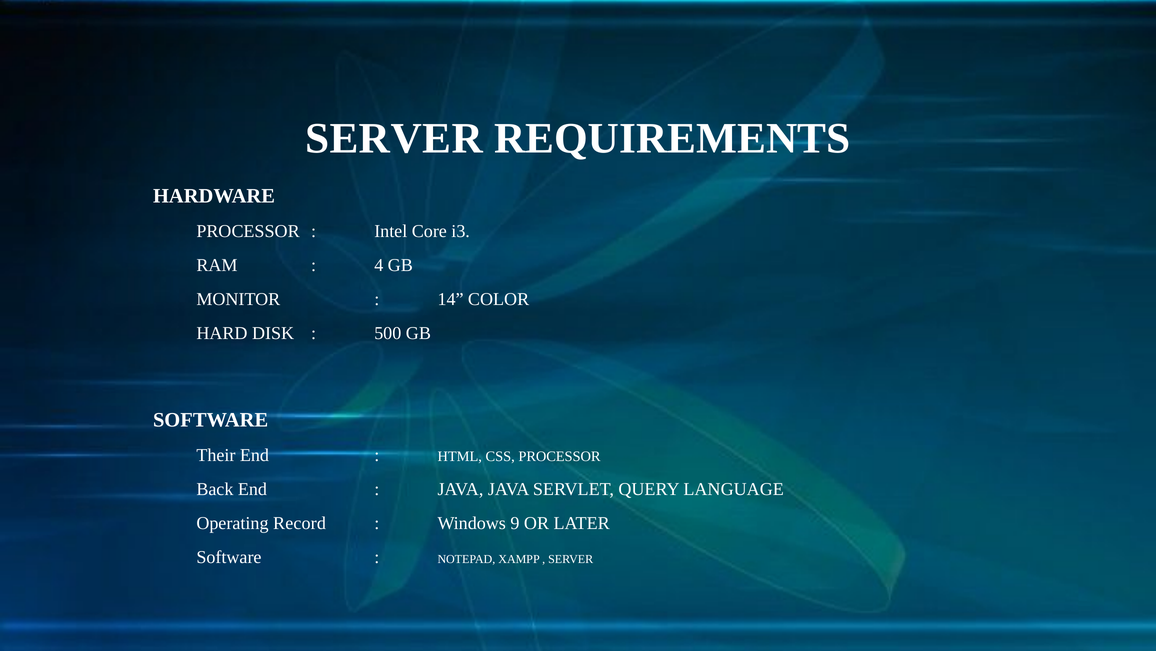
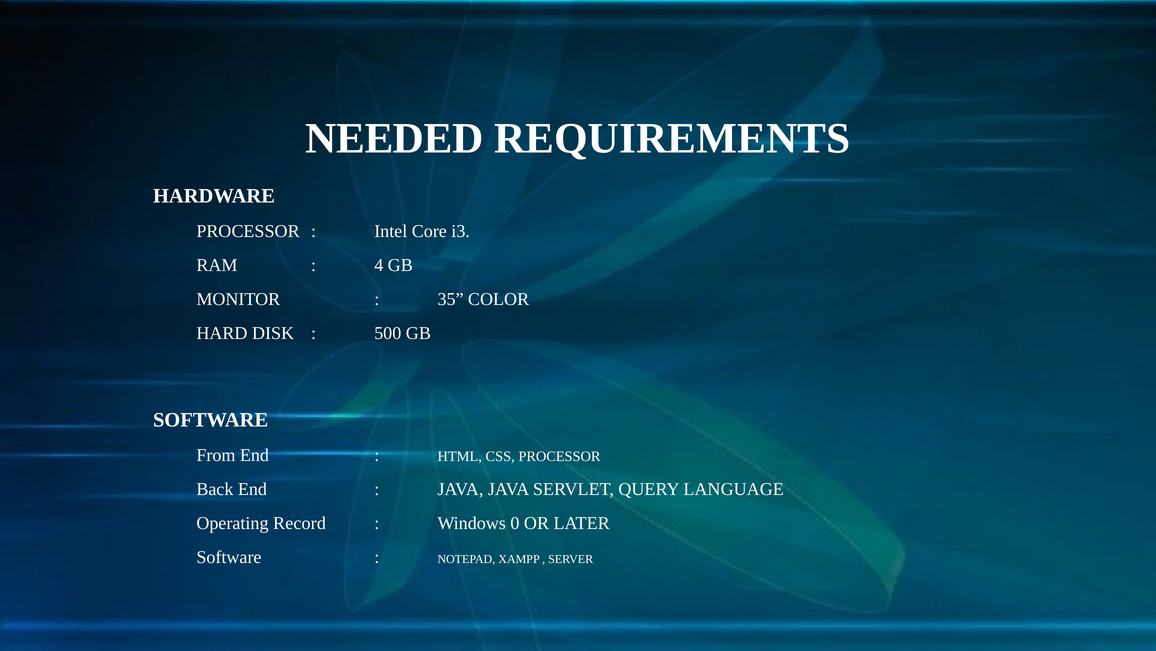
SERVER: SERVER -> NEEDED (394, 138)
14: 14 -> 35 (451, 299)
Their: Their -> From (216, 455)
9: 9 -> 0 (515, 523)
